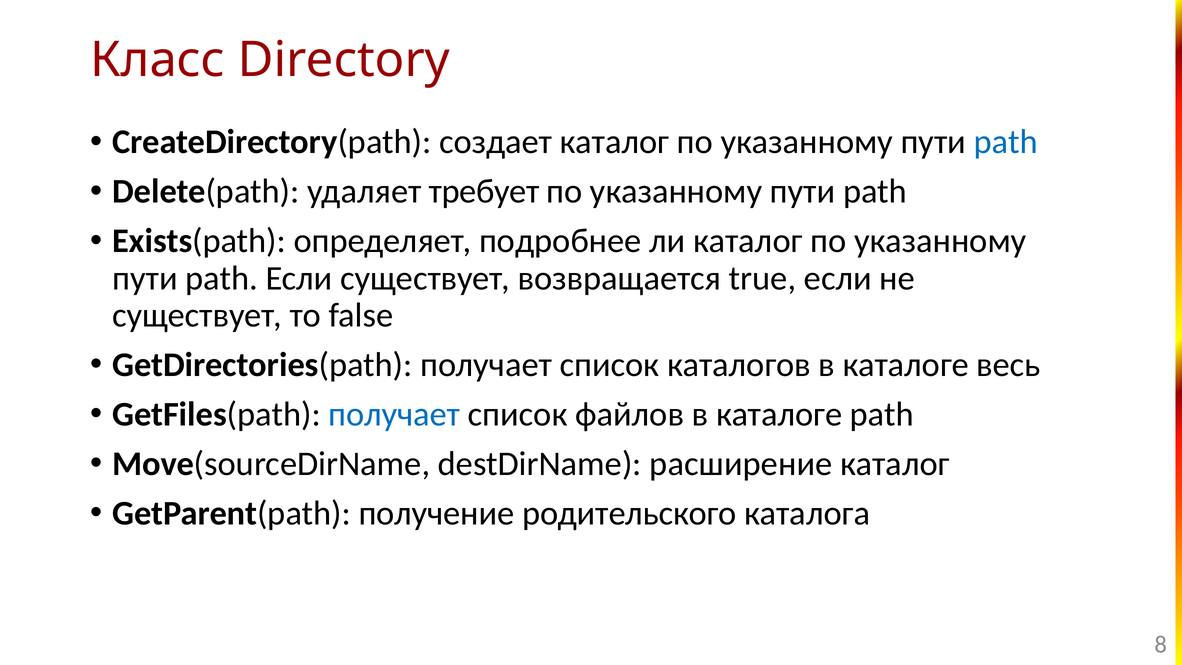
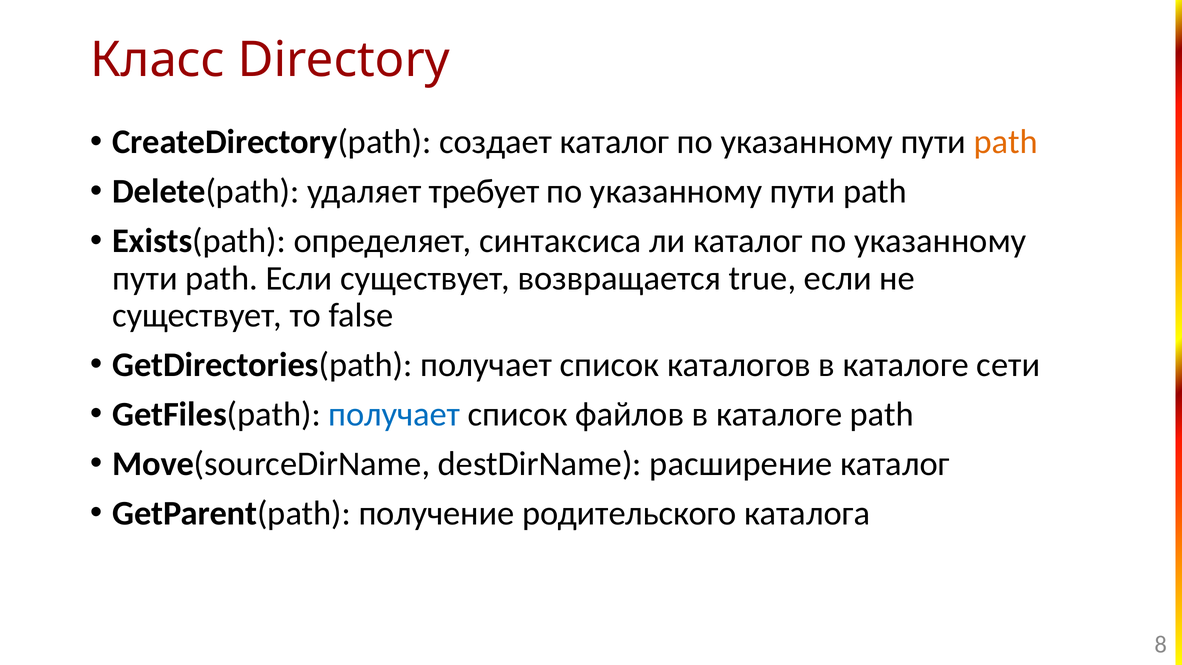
path colour: blue -> orange (1006, 142)
подробнее: подробнее -> синтаксиса (560, 241)
весь: весь -> сети (1008, 365)
